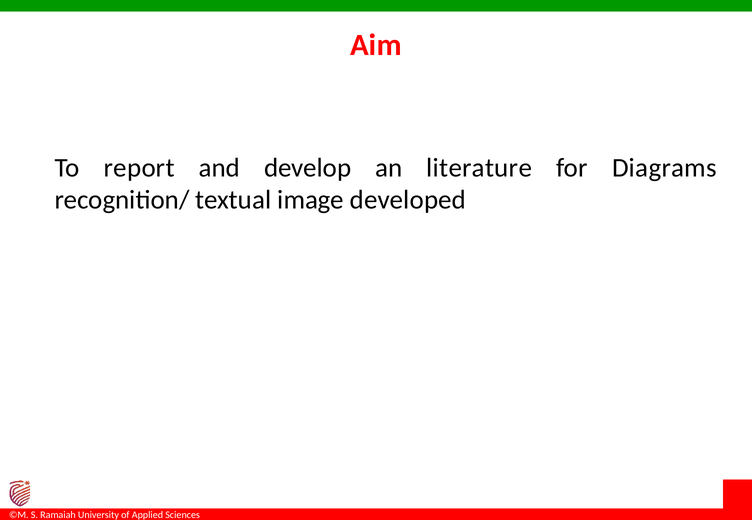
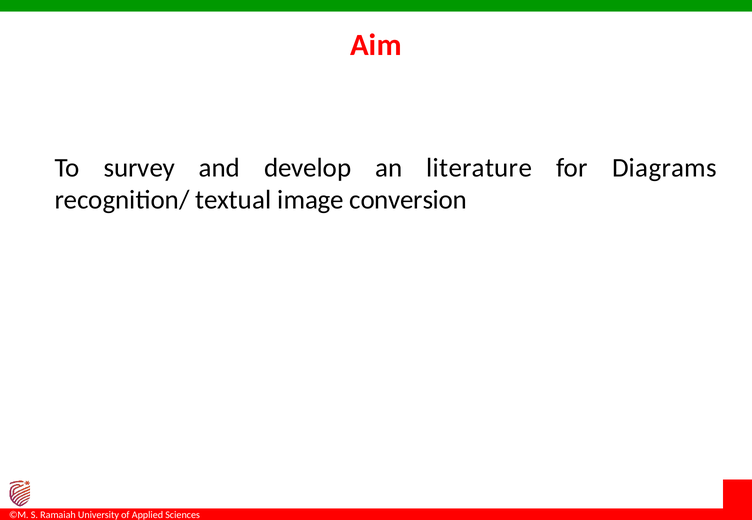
report: report -> survey (139, 168)
developed: developed -> conversion (408, 200)
